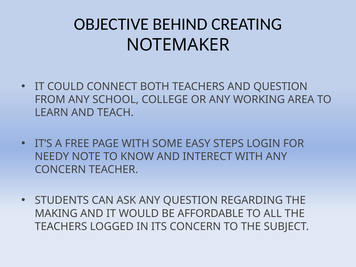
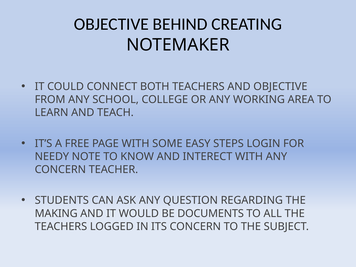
AND QUESTION: QUESTION -> OBJECTIVE (280, 87)
AFFORDABLE: AFFORDABLE -> DOCUMENTS (211, 213)
